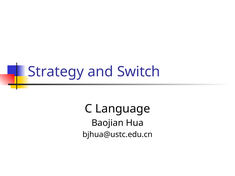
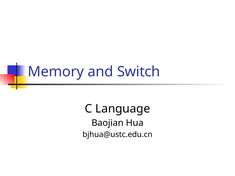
Strategy: Strategy -> Memory (56, 72)
